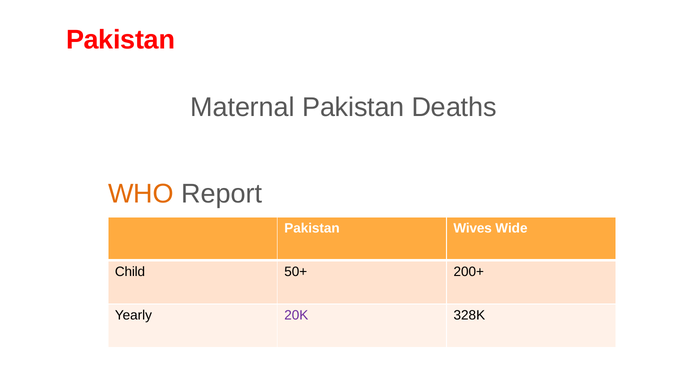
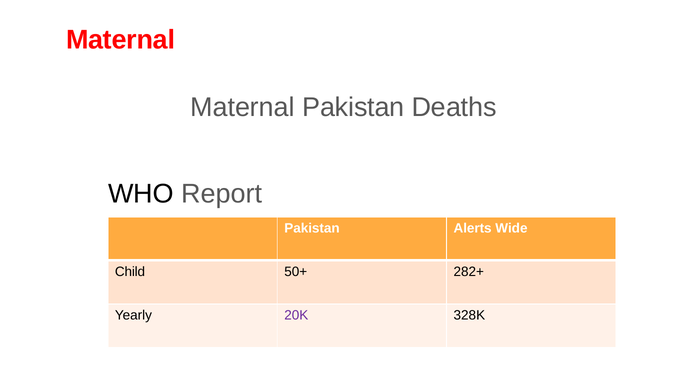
Pakistan: Pakistan -> Maternal (121, 40)
WHO colour: orange -> black (141, 194)
Wives: Wives -> Alerts (473, 228)
200+: 200+ -> 282+ (469, 271)
